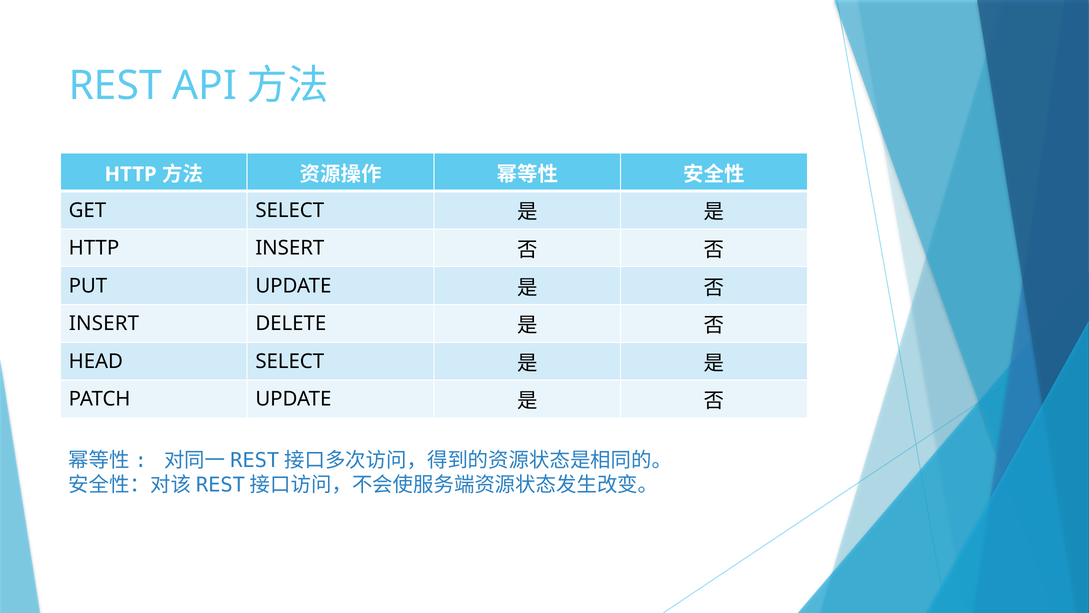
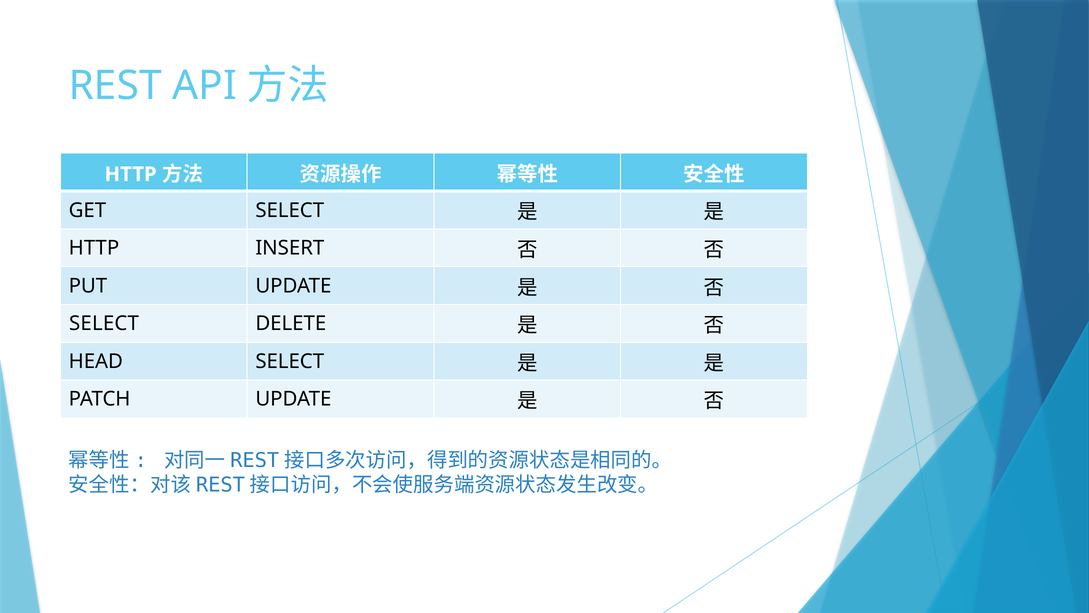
INSERT: INSERT -> SELECT (104, 323)
